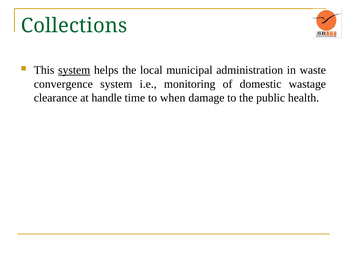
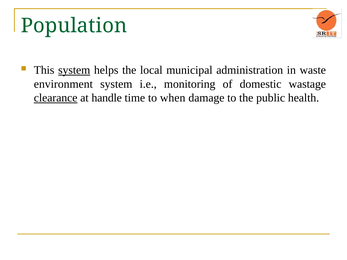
Collections: Collections -> Population (74, 26)
convergence: convergence -> environment (63, 84)
clearance underline: none -> present (56, 98)
